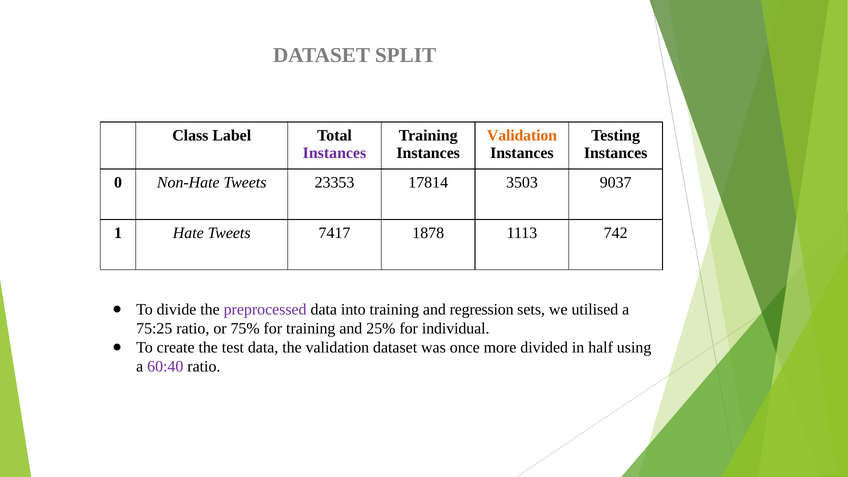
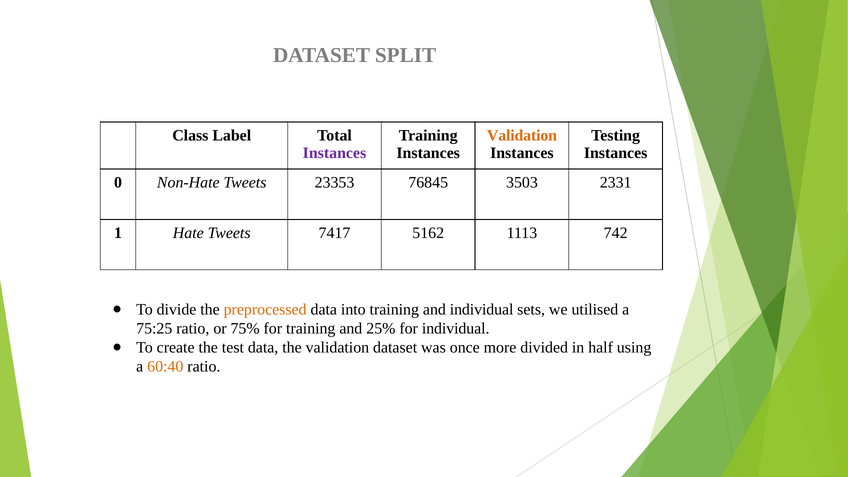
17814: 17814 -> 76845 (428, 182)
9037: 9037 -> 2331 (616, 182)
1878: 1878 -> 5162 (428, 233)
preprocessed colour: purple -> orange (265, 309)
and regression: regression -> individual (482, 309)
60:40 colour: purple -> orange (165, 367)
